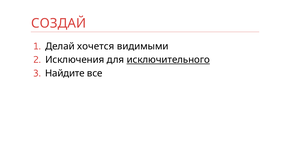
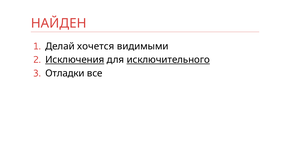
СОЗДАЙ: СОЗДАЙ -> НАЙДЕН (59, 23)
Исключения underline: none -> present (75, 60)
Найдите: Найдите -> Отладки (65, 73)
